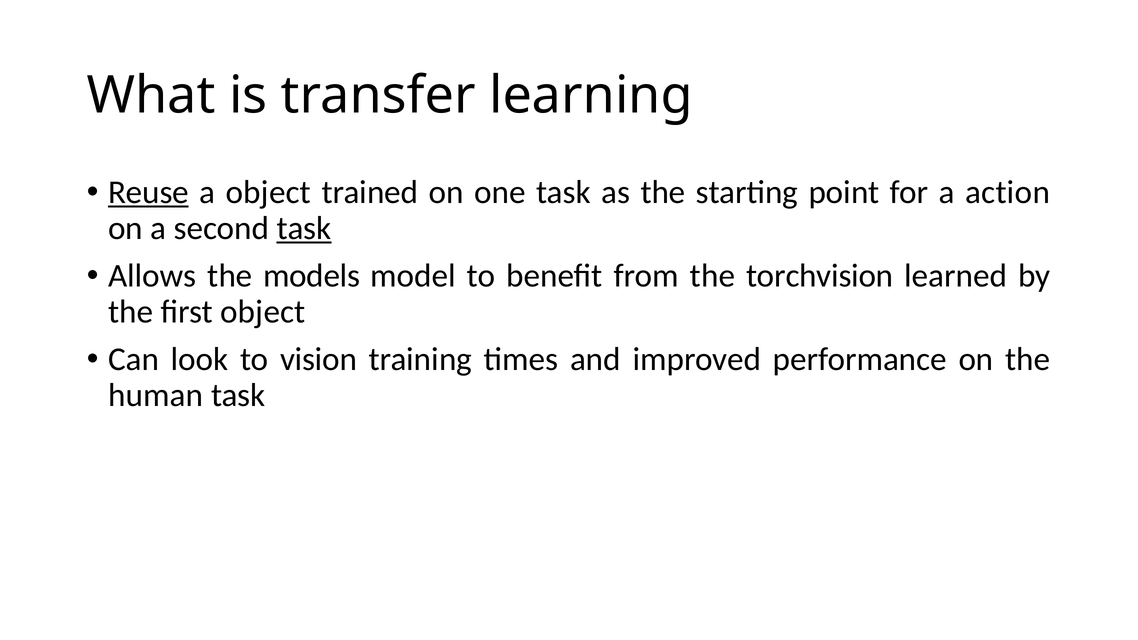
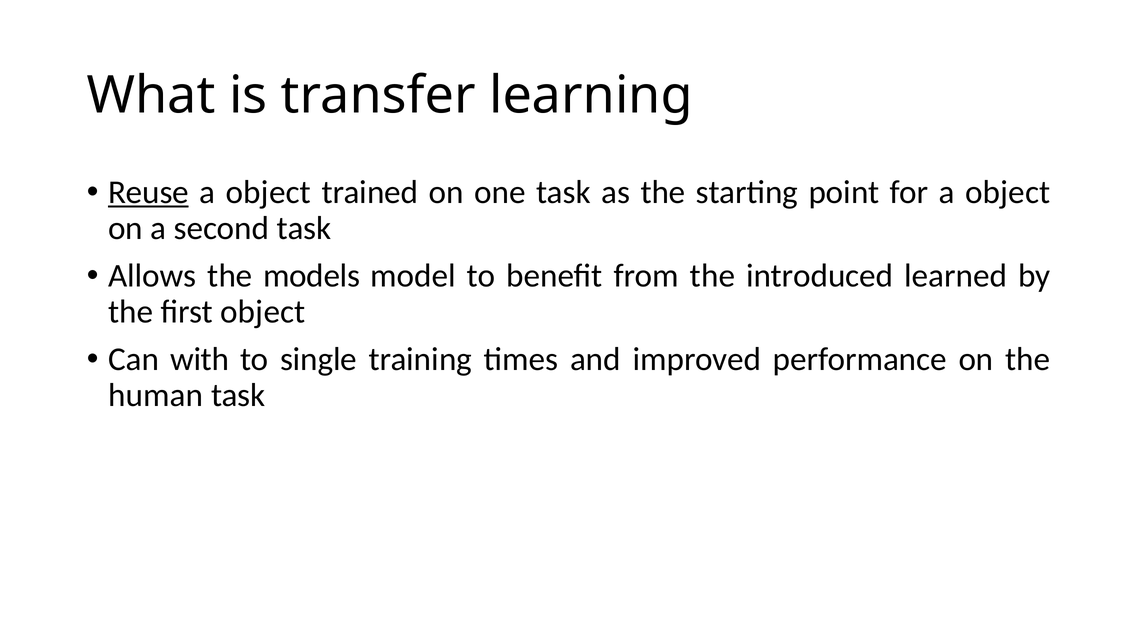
for a action: action -> object (1008, 192)
task underline: present -> none (304, 228)
torchvision: torchvision -> introduced (820, 276)
look: look -> with (200, 360)
vision: vision -> single (319, 360)
